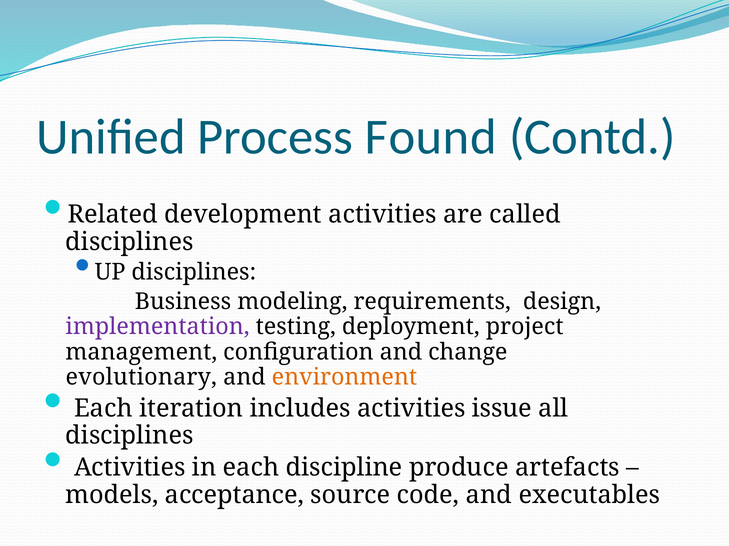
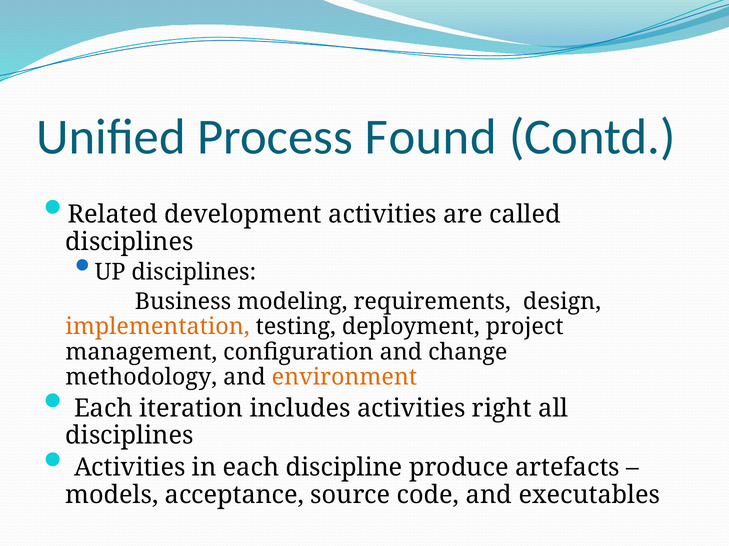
implementation colour: purple -> orange (158, 327)
evolutionary: evolutionary -> methodology (141, 378)
issue: issue -> right (502, 409)
